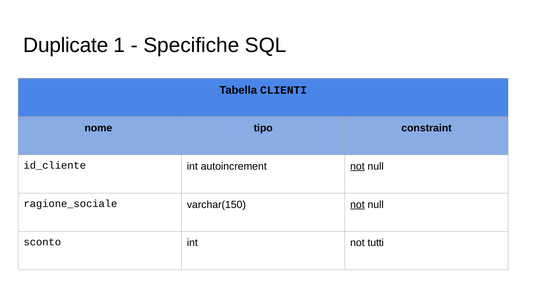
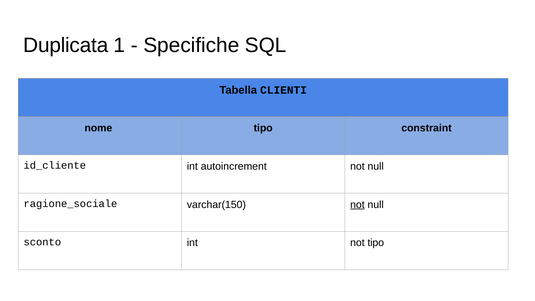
Duplicate: Duplicate -> Duplicata (66, 45)
not underline: present -> none (357, 166)
not tutti: tutti -> tipo (376, 243)
